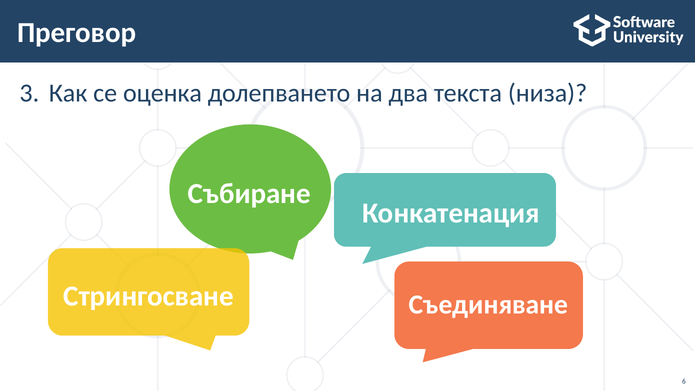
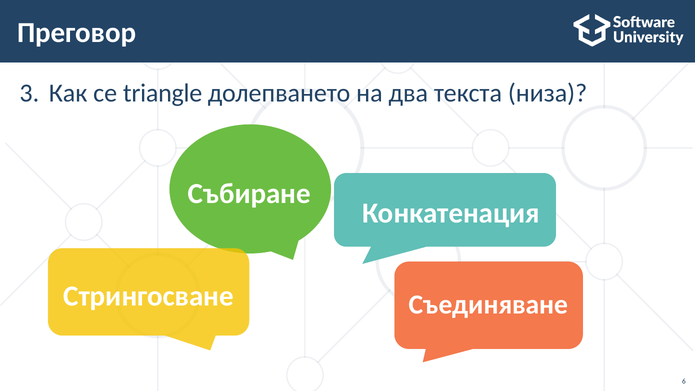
оценка: оценка -> triangle (163, 93)
